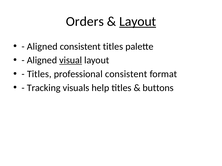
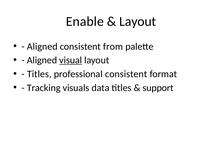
Orders: Orders -> Enable (85, 21)
Layout underline: present -> none (138, 21)
consistent titles: titles -> from (113, 47)
help: help -> data (100, 88)
buttons: buttons -> support (158, 88)
